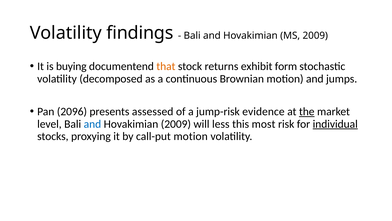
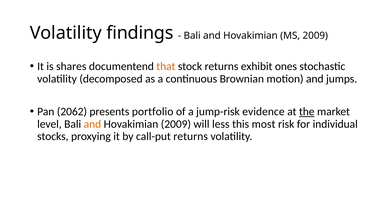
buying: buying -> shares (71, 66)
form: form -> ones (286, 66)
2096: 2096 -> 2062 (72, 111)
assessed: assessed -> portfolio (153, 111)
and colour: blue -> orange (92, 124)
individual underline: present -> none (335, 124)
call-put motion: motion -> returns (191, 136)
